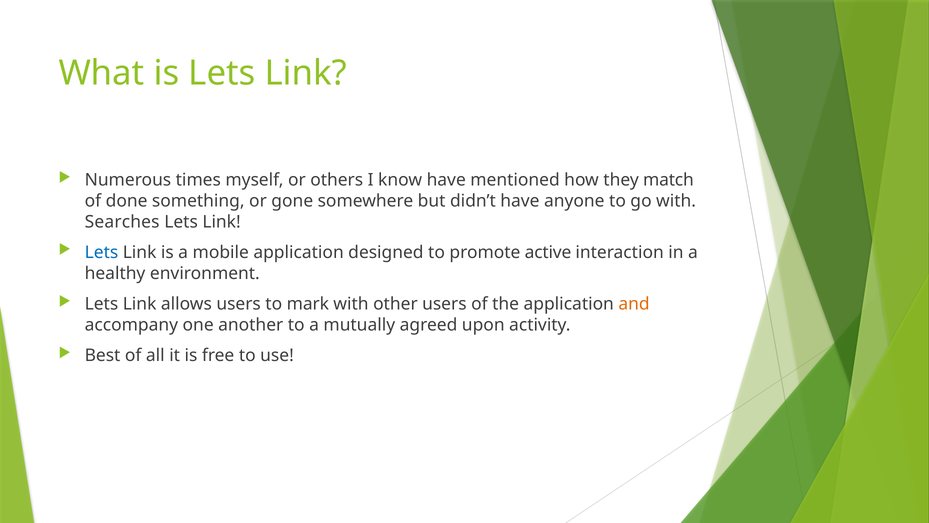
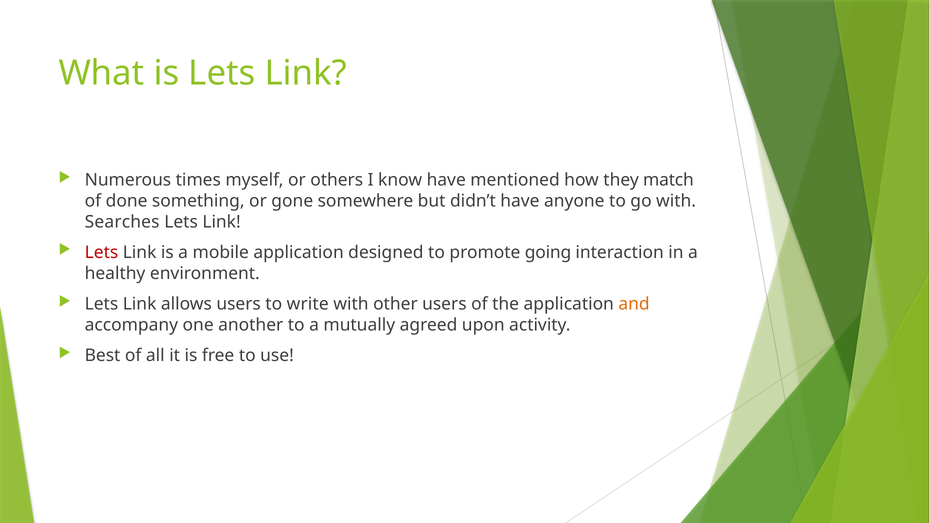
Lets colour: blue -> red (101, 252)
active: active -> going (548, 252)
mark: mark -> write (308, 304)
